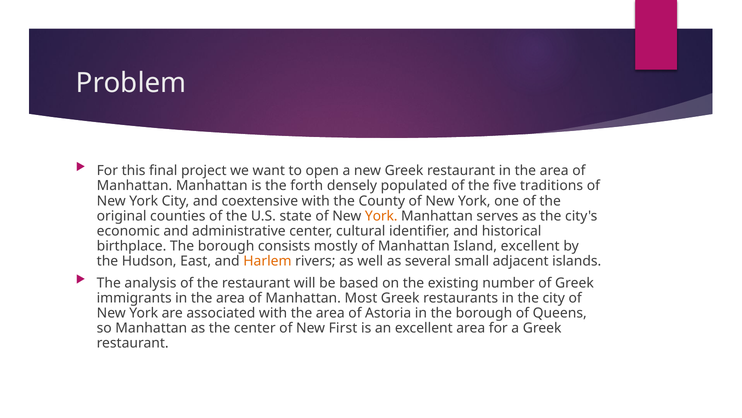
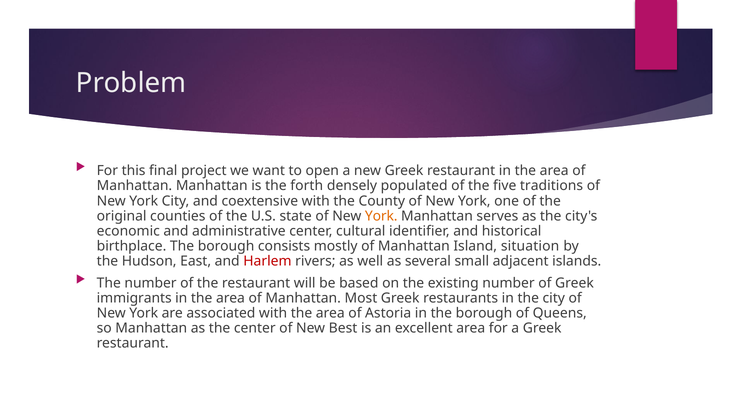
Island excellent: excellent -> situation (530, 246)
Harlem colour: orange -> red (267, 261)
The analysis: analysis -> number (151, 283)
First: First -> Best (343, 328)
